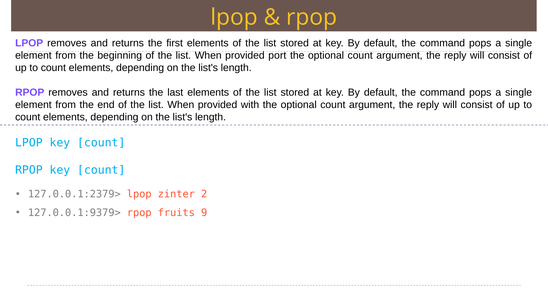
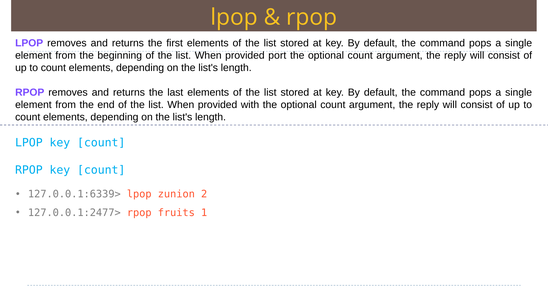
127.0.0.1:2379>: 127.0.0.1:2379> -> 127.0.0.1:6339> (74, 194)
zinter: zinter -> zunion (176, 194)
127.0.0.1:9379>: 127.0.0.1:9379> -> 127.0.0.1:2477> (74, 213)
9: 9 -> 1 (204, 213)
